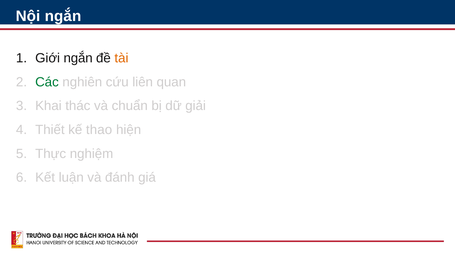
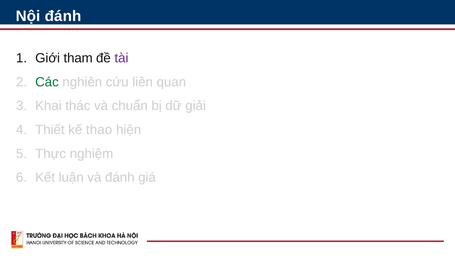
Nội ngắn: ngắn -> đánh (63, 16)
Giới ngắn: ngắn -> tham (78, 58)
tài colour: orange -> purple (121, 58)
